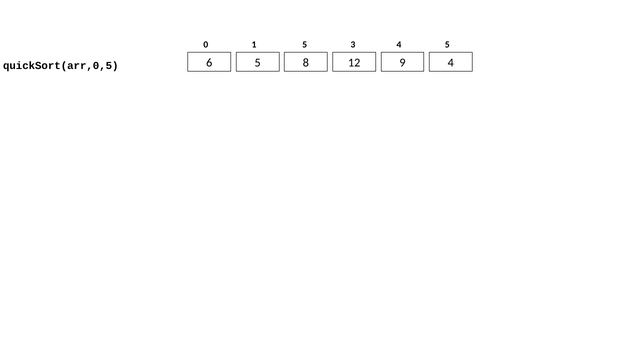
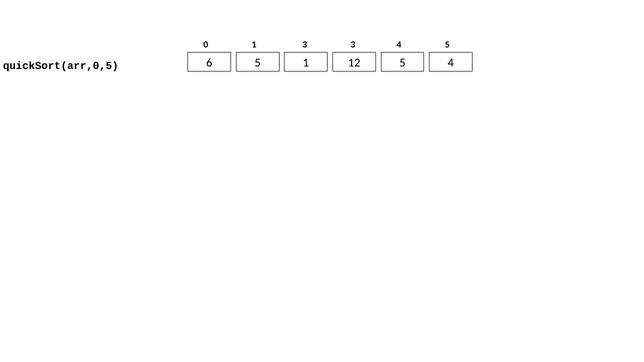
1 5: 5 -> 3 (305, 45)
5 8: 8 -> 1 (306, 63)
12 9: 9 -> 5 (402, 63)
